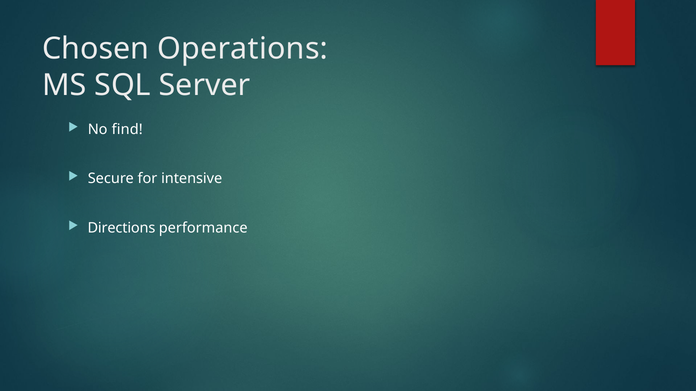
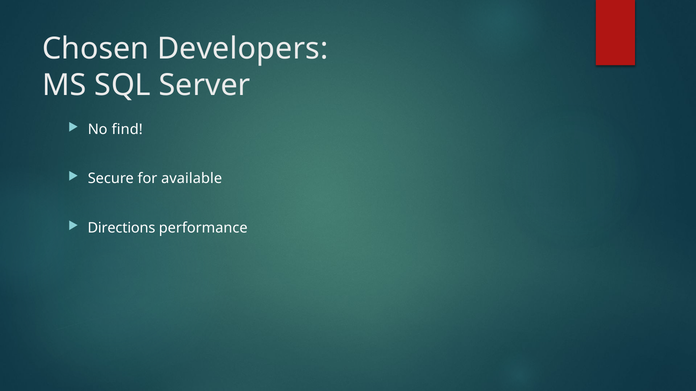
Operations: Operations -> Developers (243, 49)
intensive: intensive -> available (192, 179)
